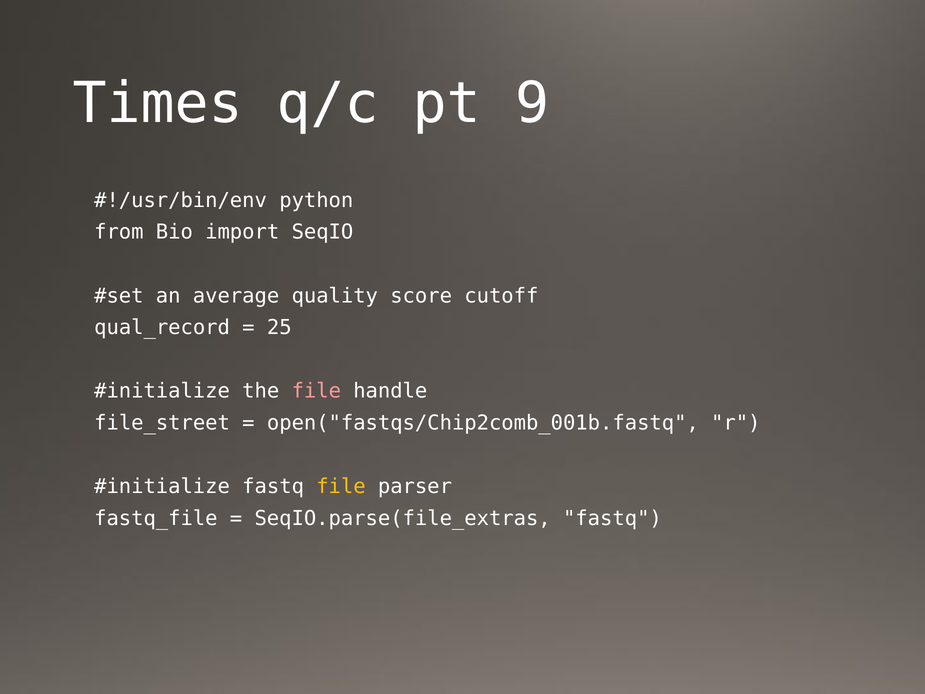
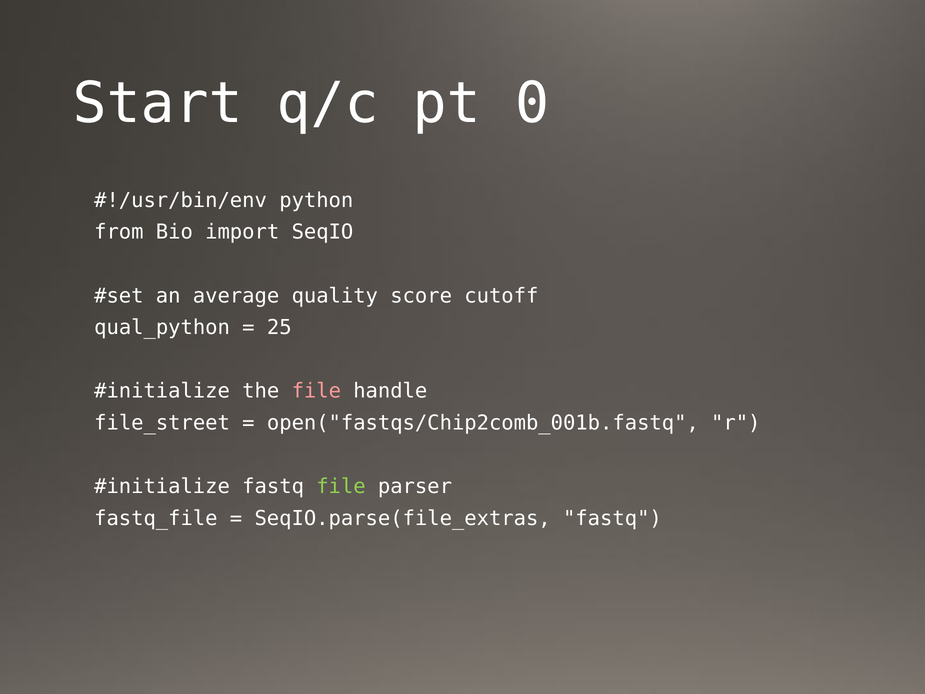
Times: Times -> Start (158, 104)
9: 9 -> 0 (532, 104)
qual_record: qual_record -> qual_python (162, 327)
file colour: yellow -> light green (341, 486)
